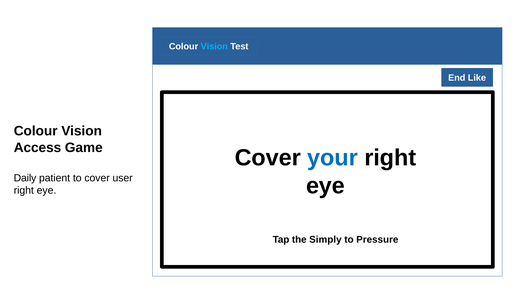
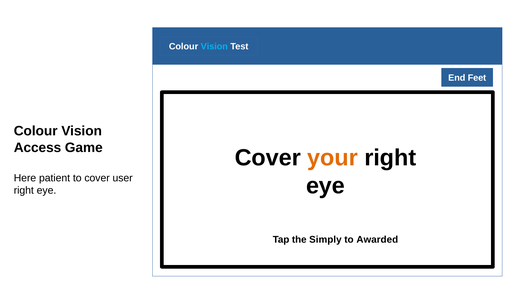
Like: Like -> Feet (477, 78)
your colour: blue -> orange (333, 158)
Daily: Daily -> Here (25, 178)
Pressure: Pressure -> Awarded (377, 239)
